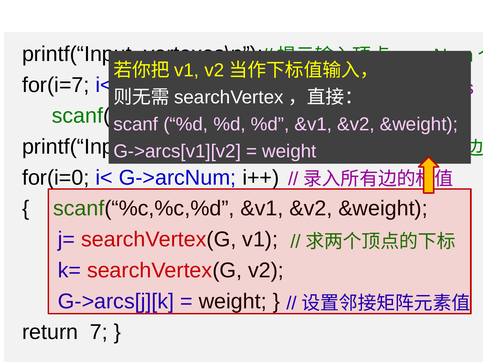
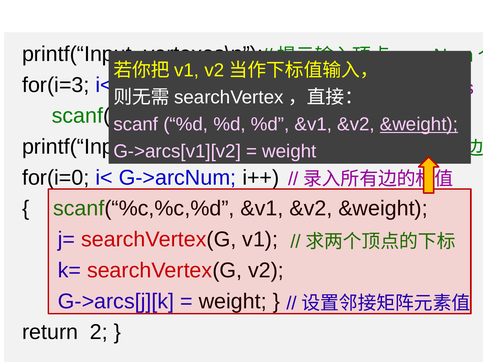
for(i=7: for(i=7 -> for(i=3 (56, 85)
&weight underline: none -> present (419, 124)
7: 7 -> 2 (99, 332)
